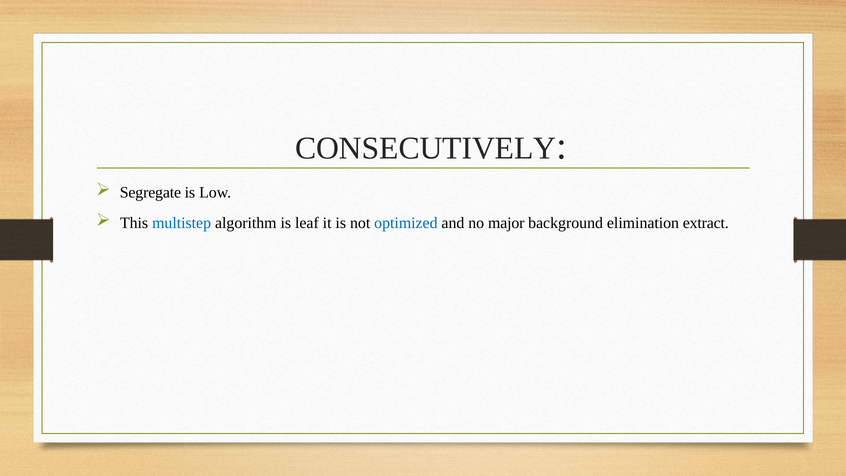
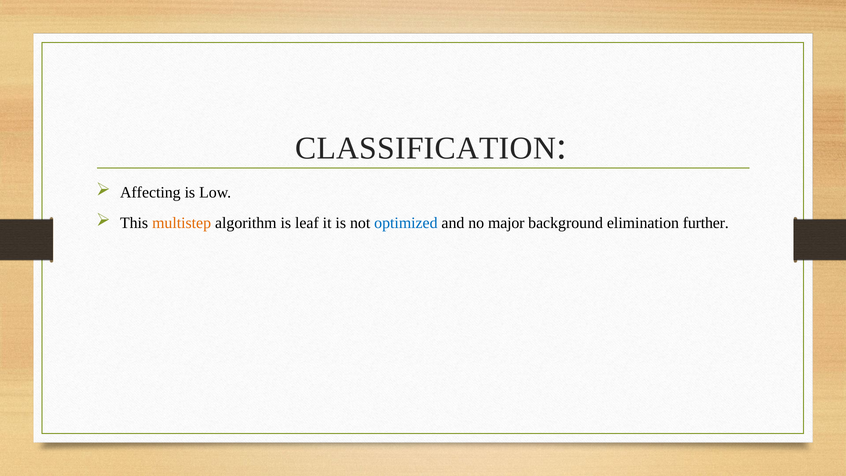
CONSECUTIVELY: CONSECUTIVELY -> CLASSIFICATION (426, 148)
Segregate: Segregate -> Affecting (150, 193)
multistep colour: blue -> orange (182, 223)
extract: extract -> further (706, 223)
